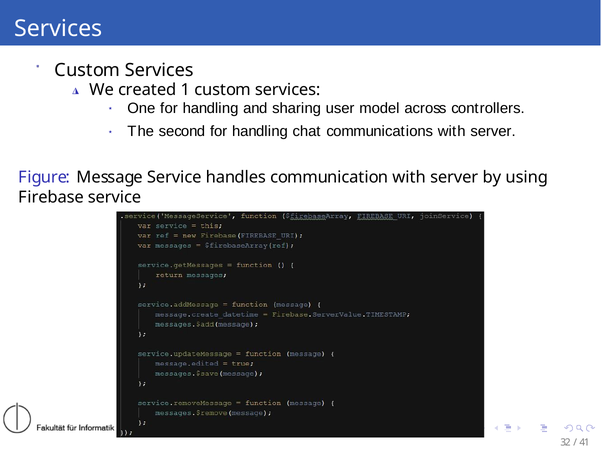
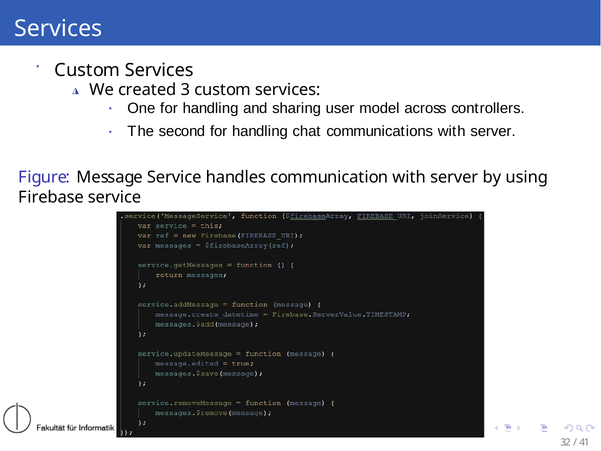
1: 1 -> 3 (185, 90)
